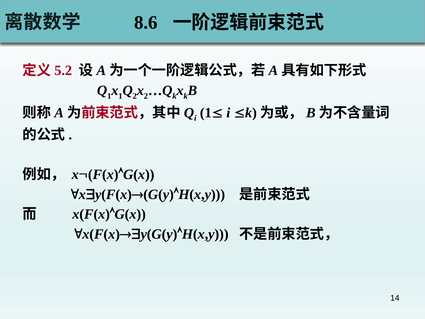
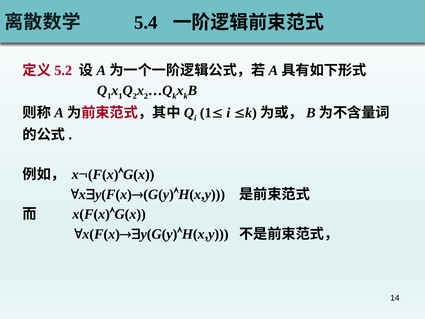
8.6: 8.6 -> 5.4 (146, 22)
